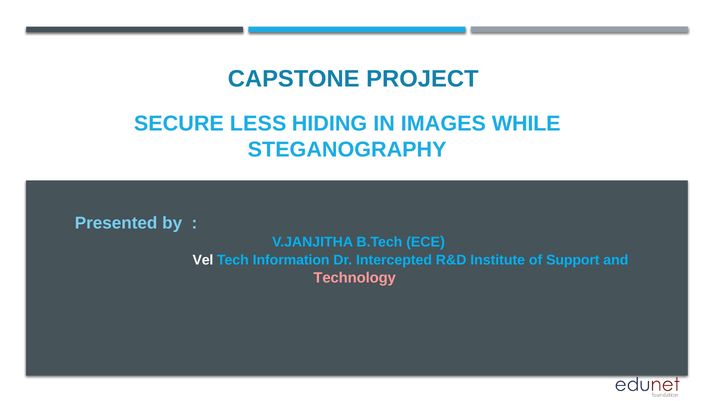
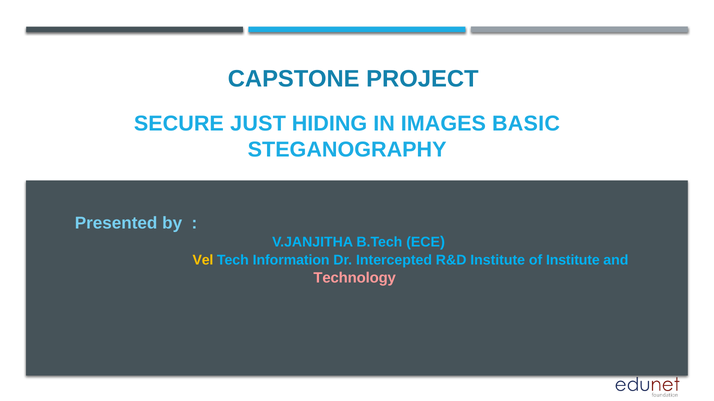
LESS: LESS -> JUST (258, 124)
WHILE: WHILE -> BASIC (526, 124)
Vel colour: white -> yellow (203, 261)
of Support: Support -> Institute (573, 261)
